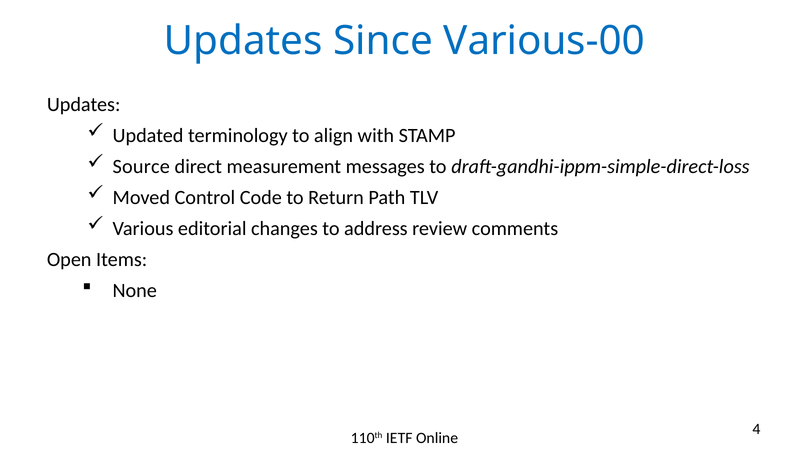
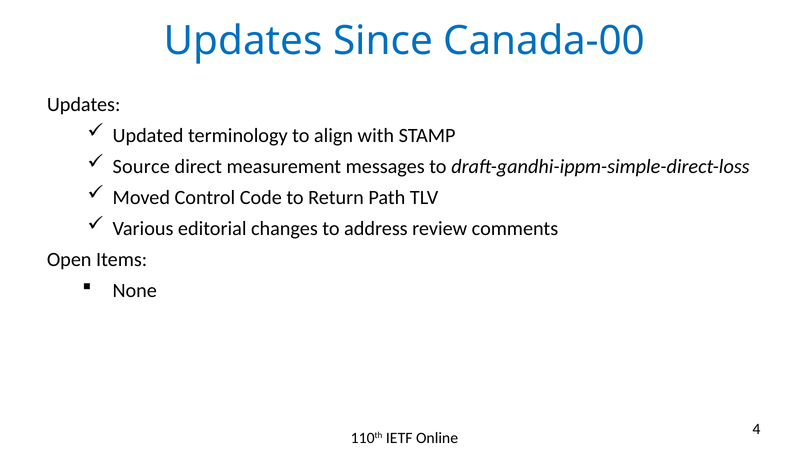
Various-00: Various-00 -> Canada-00 (544, 41)
